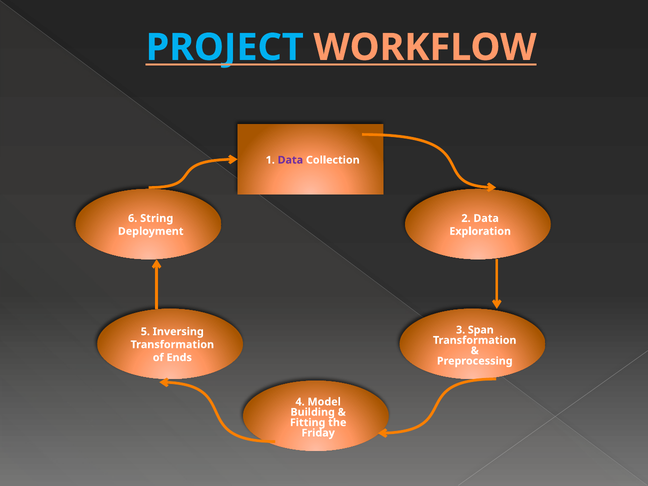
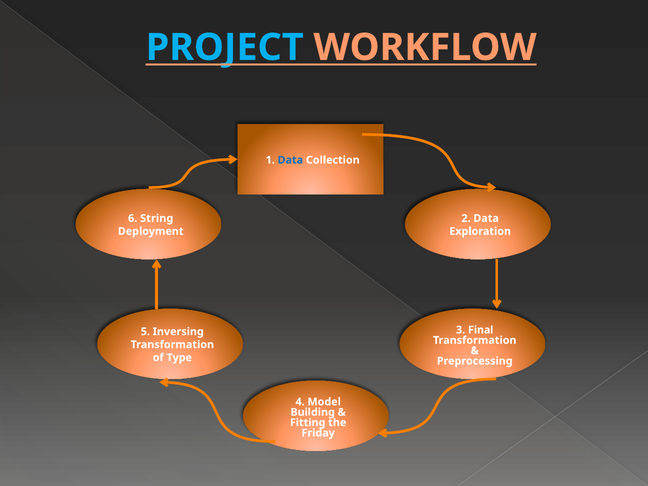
Data colour: purple -> blue (290, 160)
Span: Span -> Final (481, 330)
Ends: Ends -> Type (179, 358)
